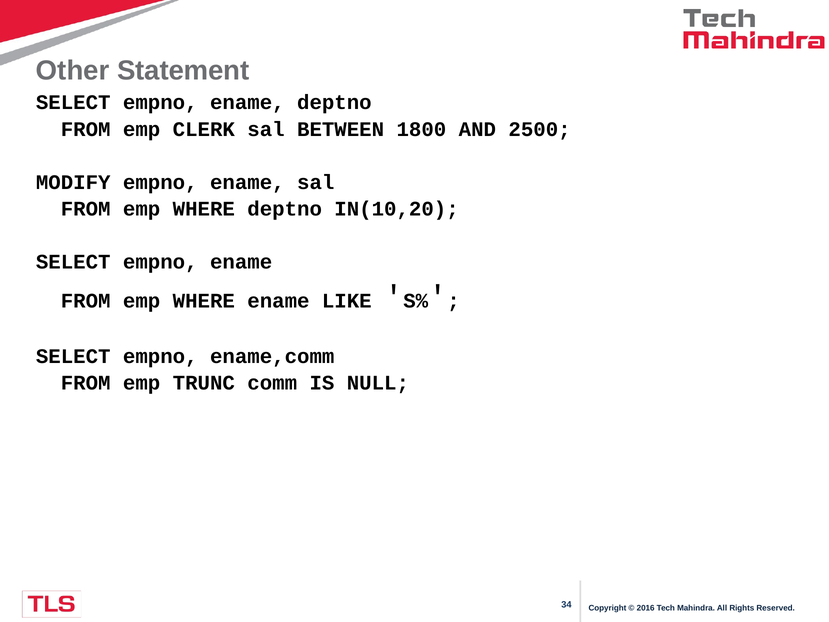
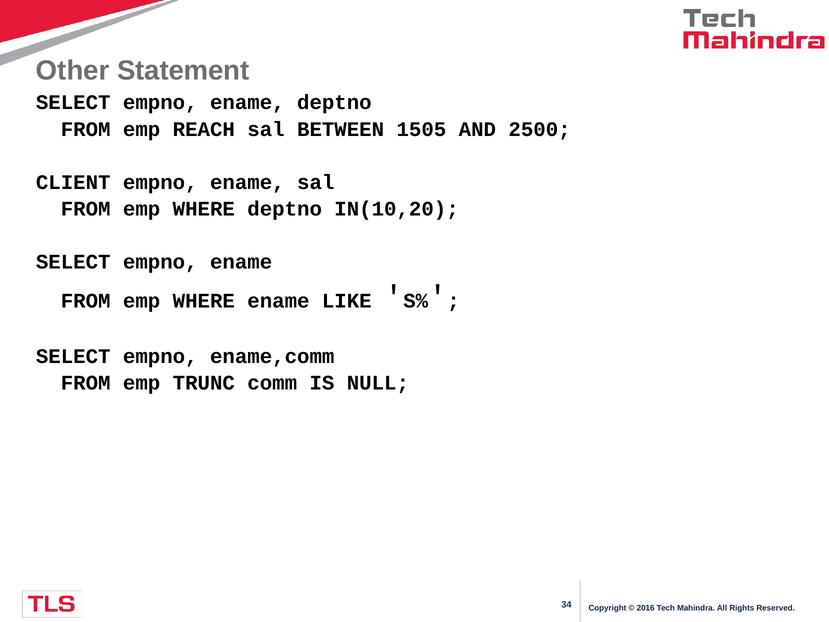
CLERK: CLERK -> REACH (204, 129)
1800: 1800 -> 1505 (421, 129)
MODIFY: MODIFY -> CLIENT (73, 182)
